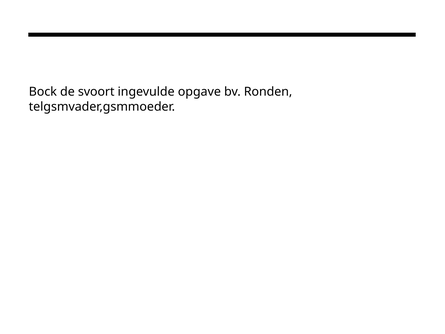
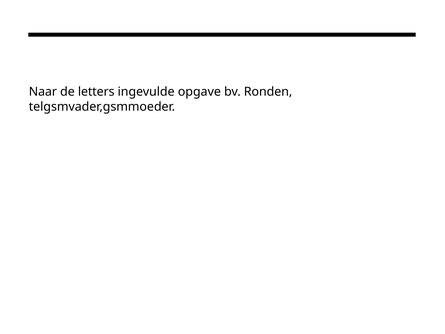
Bock: Bock -> Naar (43, 92)
svoort: svoort -> letters (96, 92)
